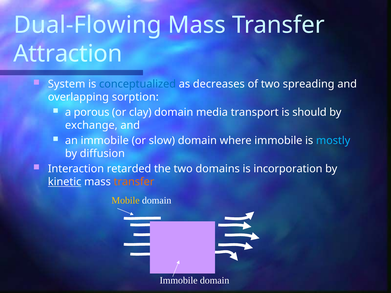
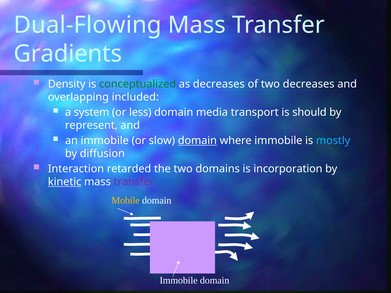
Attraction: Attraction -> Gradients (68, 54)
System: System -> Density (67, 84)
conceptualized colour: blue -> green (138, 84)
two spreading: spreading -> decreases (309, 84)
sorption: sorption -> included (135, 97)
porous: porous -> system (92, 112)
clay: clay -> less (140, 112)
exchange: exchange -> represent (91, 125)
domain underline: none -> present (197, 141)
transfer colour: orange -> purple (134, 182)
